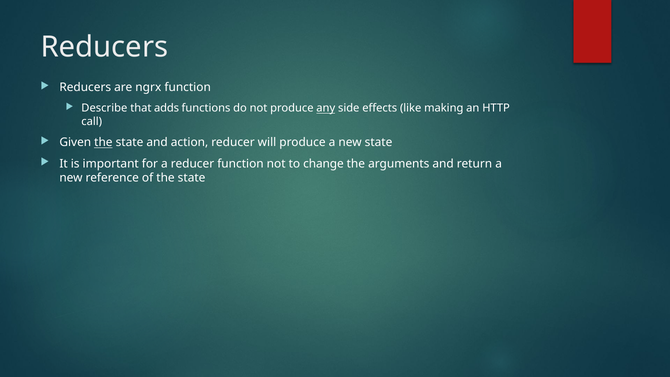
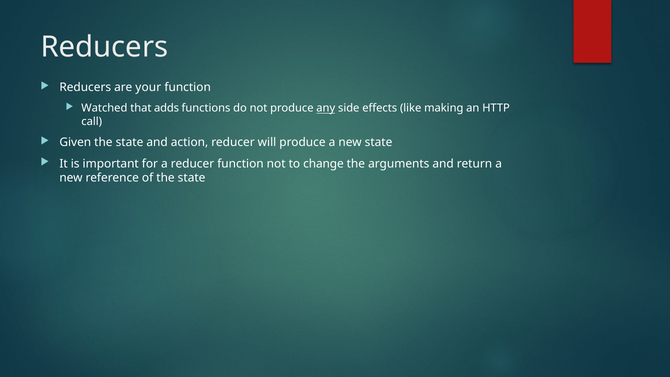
ngrx: ngrx -> your (148, 88)
Describe: Describe -> Watched (104, 108)
the underline: present -> none (103, 143)
